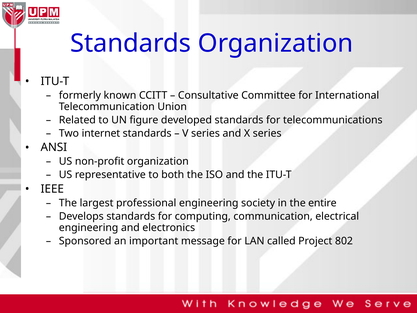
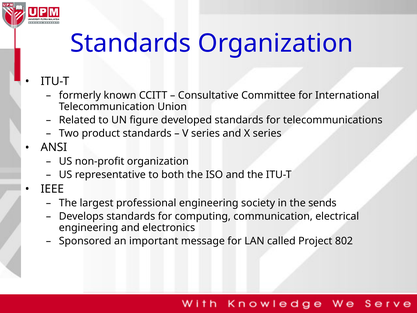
internet: internet -> product (101, 133)
entire: entire -> sends (322, 203)
